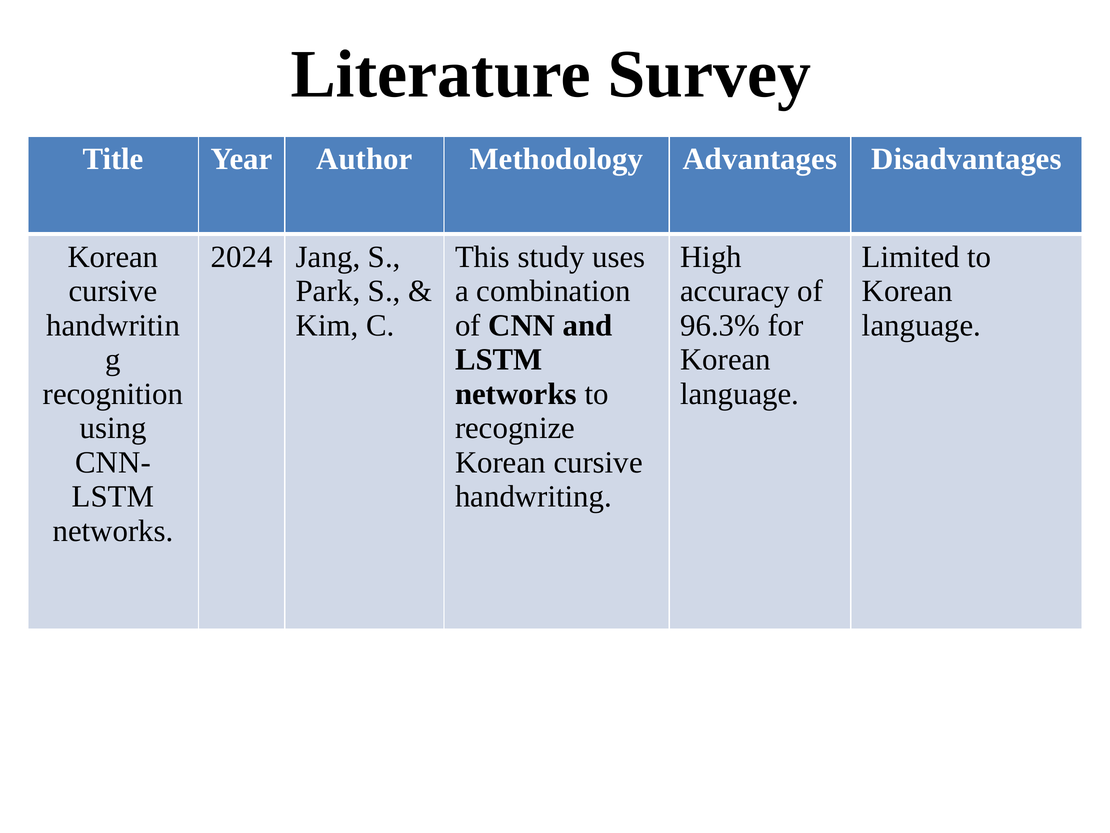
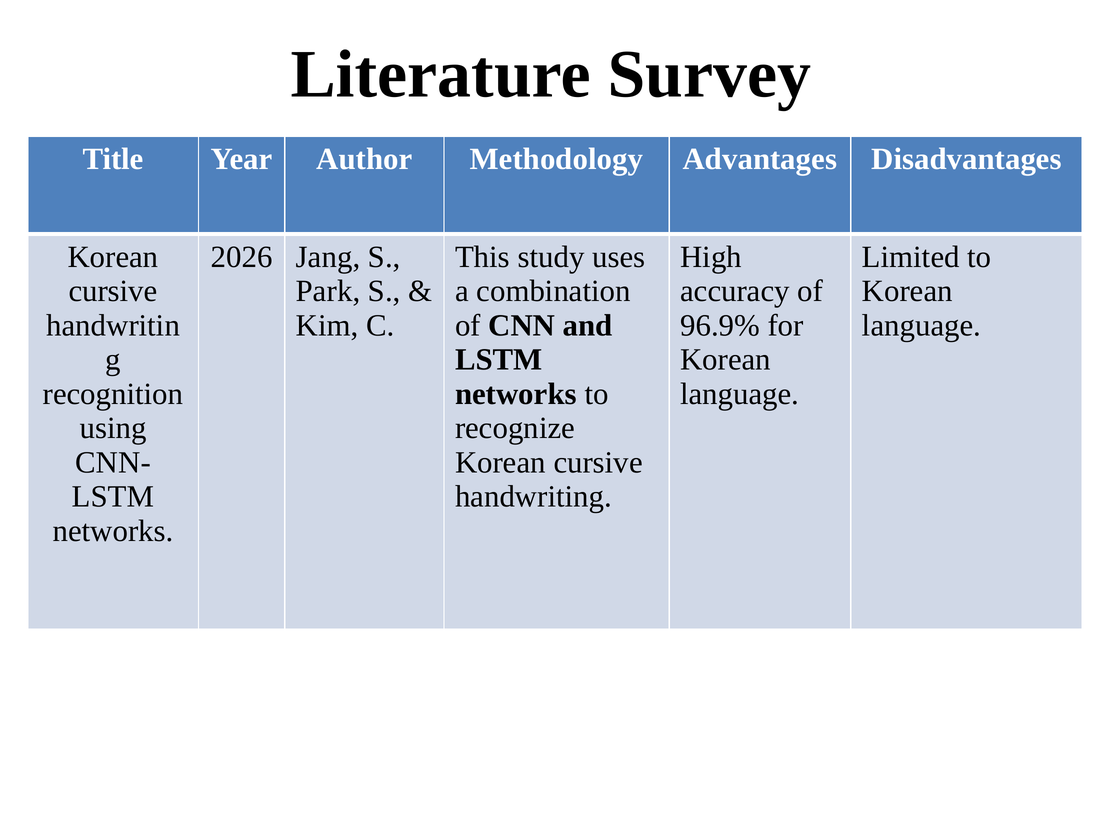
2024: 2024 -> 2026 (242, 257)
96.3%: 96.3% -> 96.9% (720, 325)
